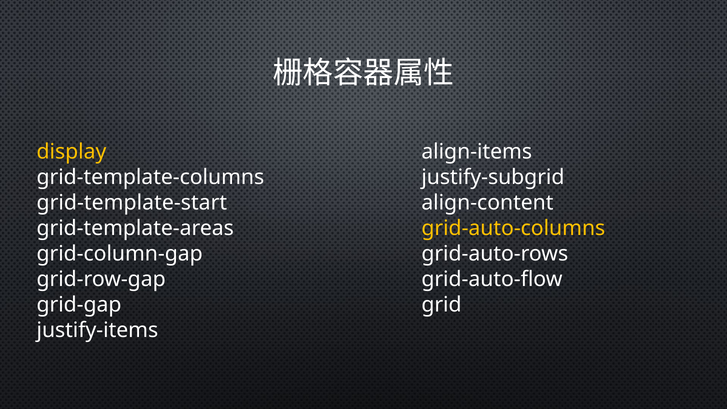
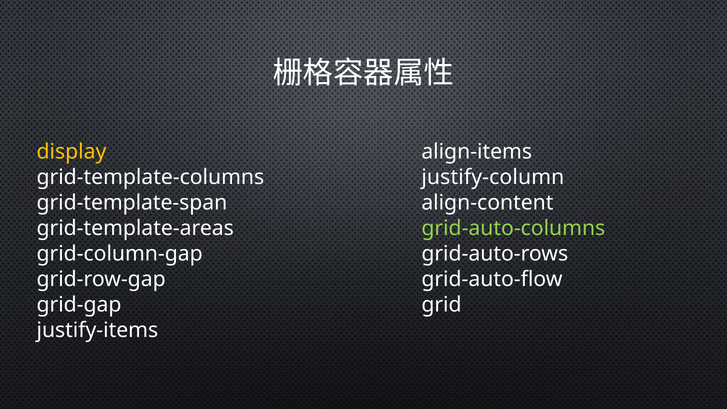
justify-subgrid: justify-subgrid -> justify-column (493, 177)
grid-template-start: grid-template-start -> grid-template-span (132, 203)
grid-auto-columns colour: yellow -> light green (513, 228)
